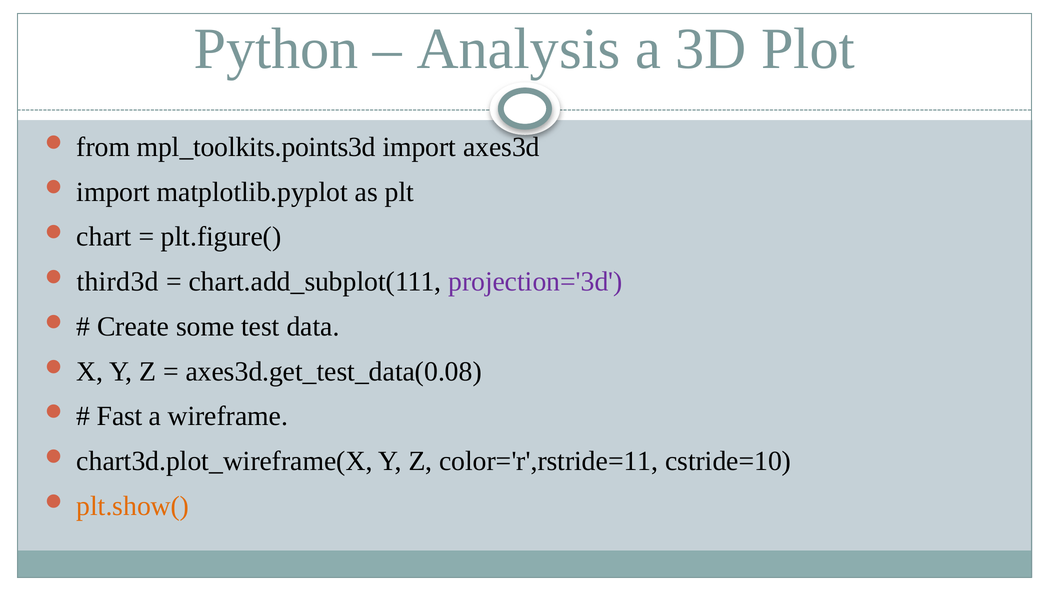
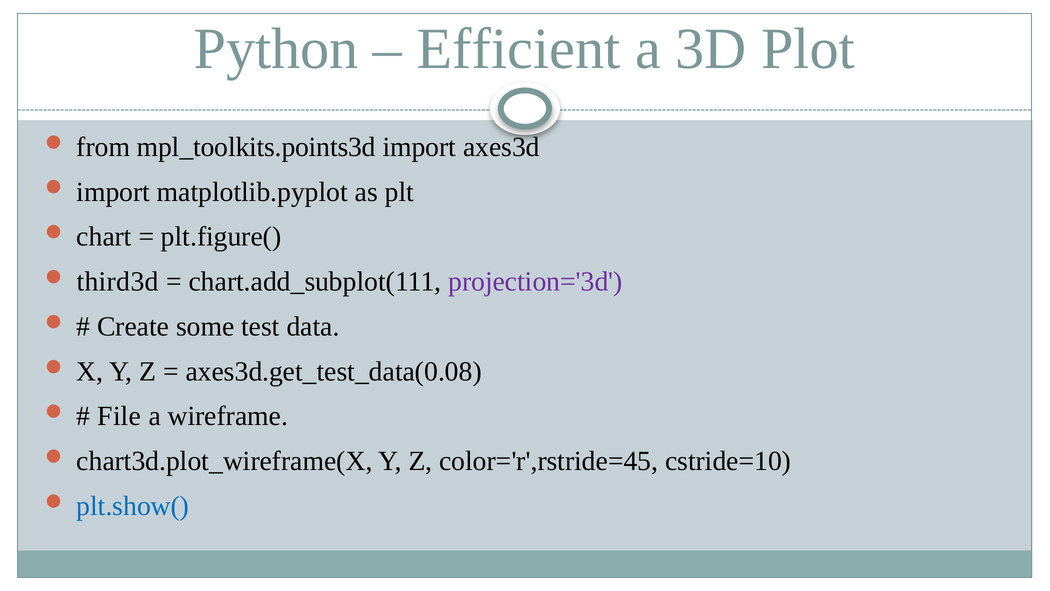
Analysis: Analysis -> Efficient (519, 49)
Fast: Fast -> File (119, 416)
color='r',rstride=11: color='r',rstride=11 -> color='r',rstride=45 (549, 461)
plt.show( colour: orange -> blue (133, 506)
